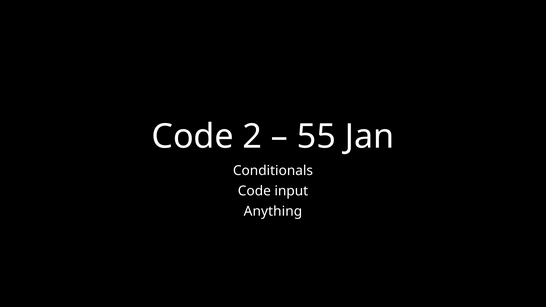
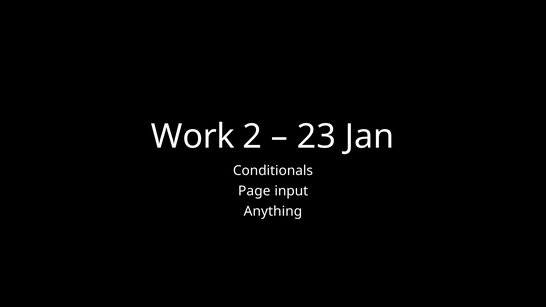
Code: Code -> Work (193, 136)
55: 55 -> 23 (316, 136)
Code: Code -> Page (254, 191)
